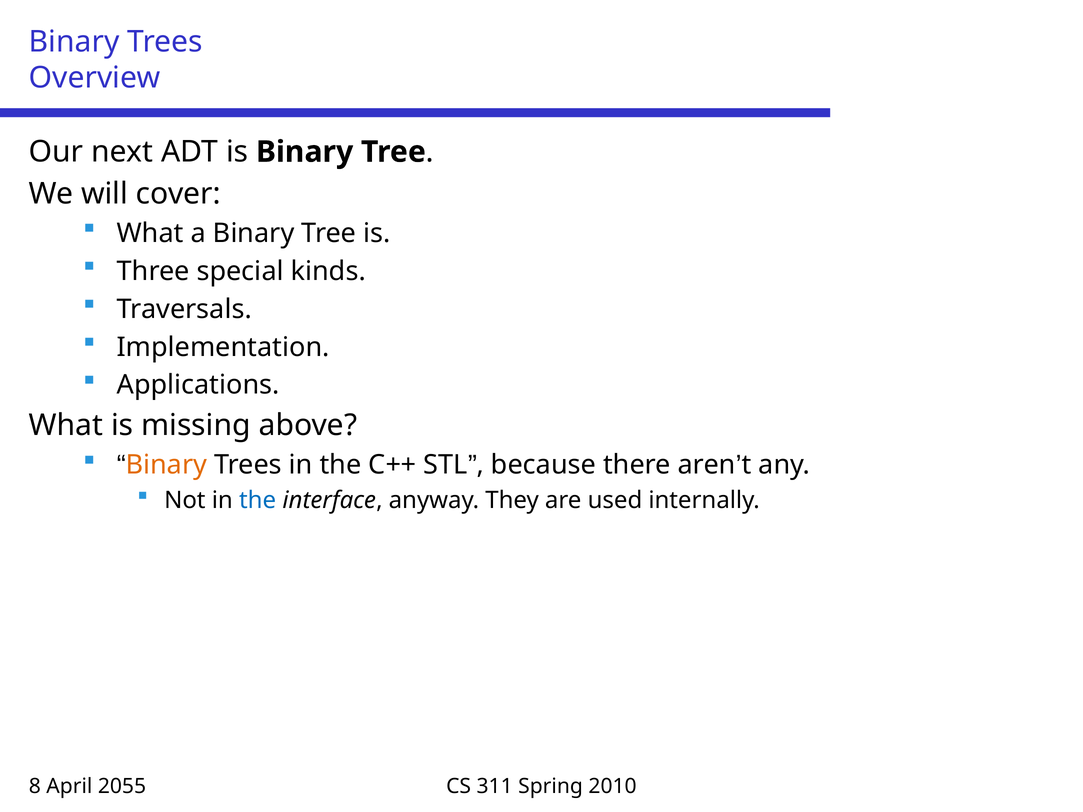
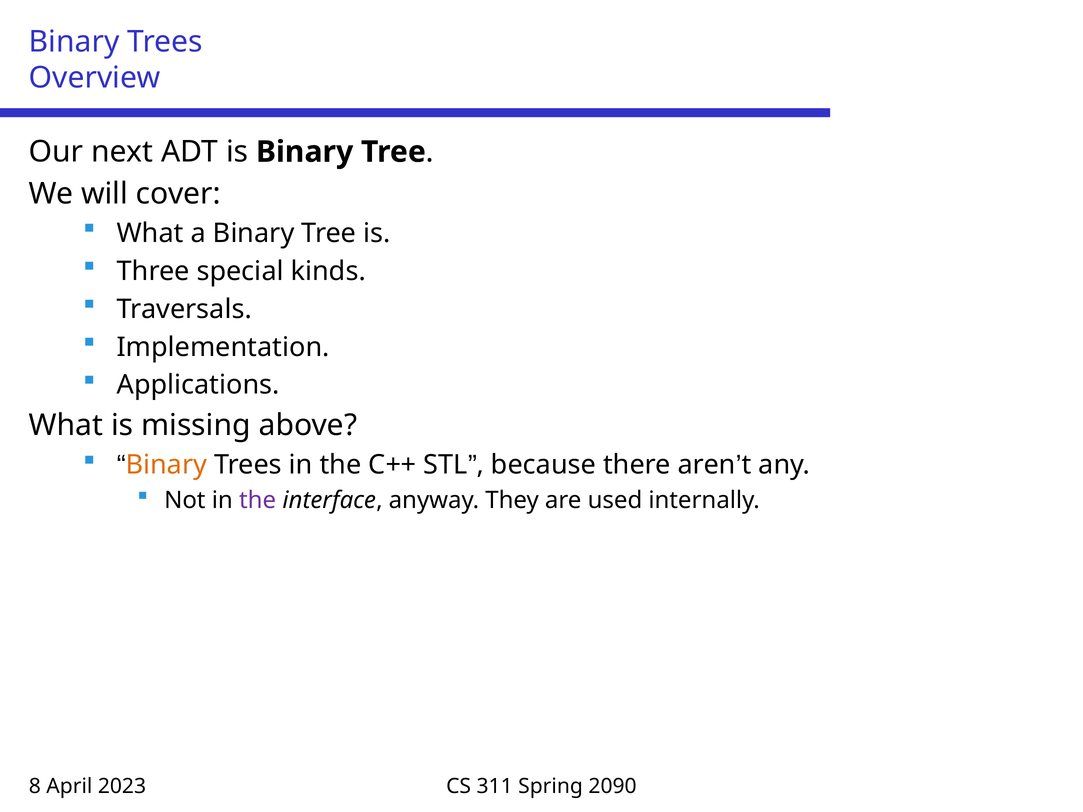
the colour: blue -> purple (258, 500)
2055: 2055 -> 2023 (122, 787)
2010: 2010 -> 2090 (613, 787)
